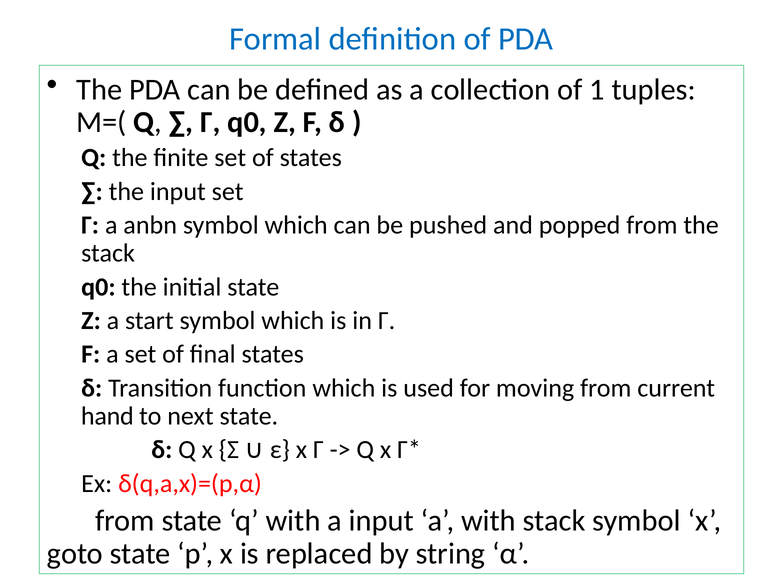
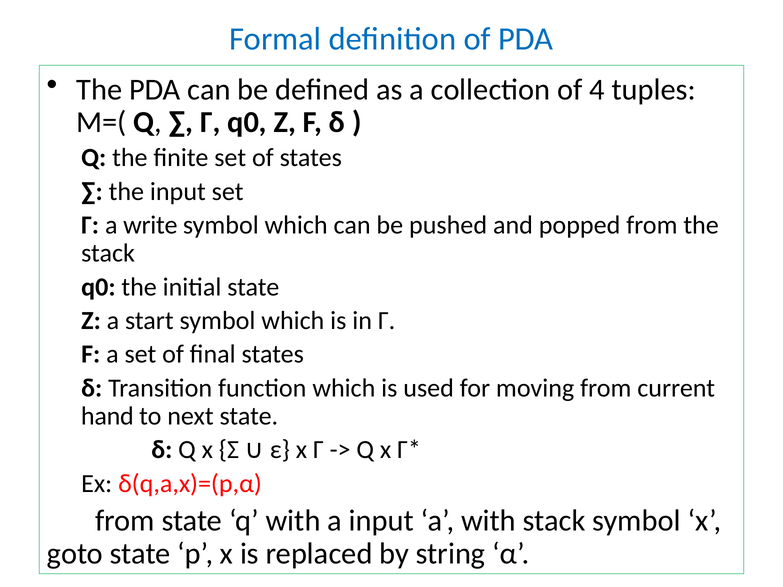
1: 1 -> 4 (597, 90)
anbn: anbn -> write (150, 225)
